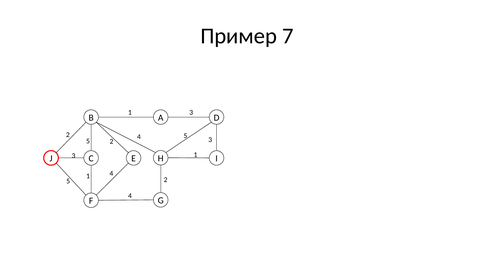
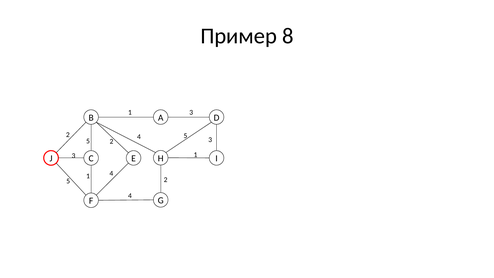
Пример 7: 7 -> 8 (288, 36)
